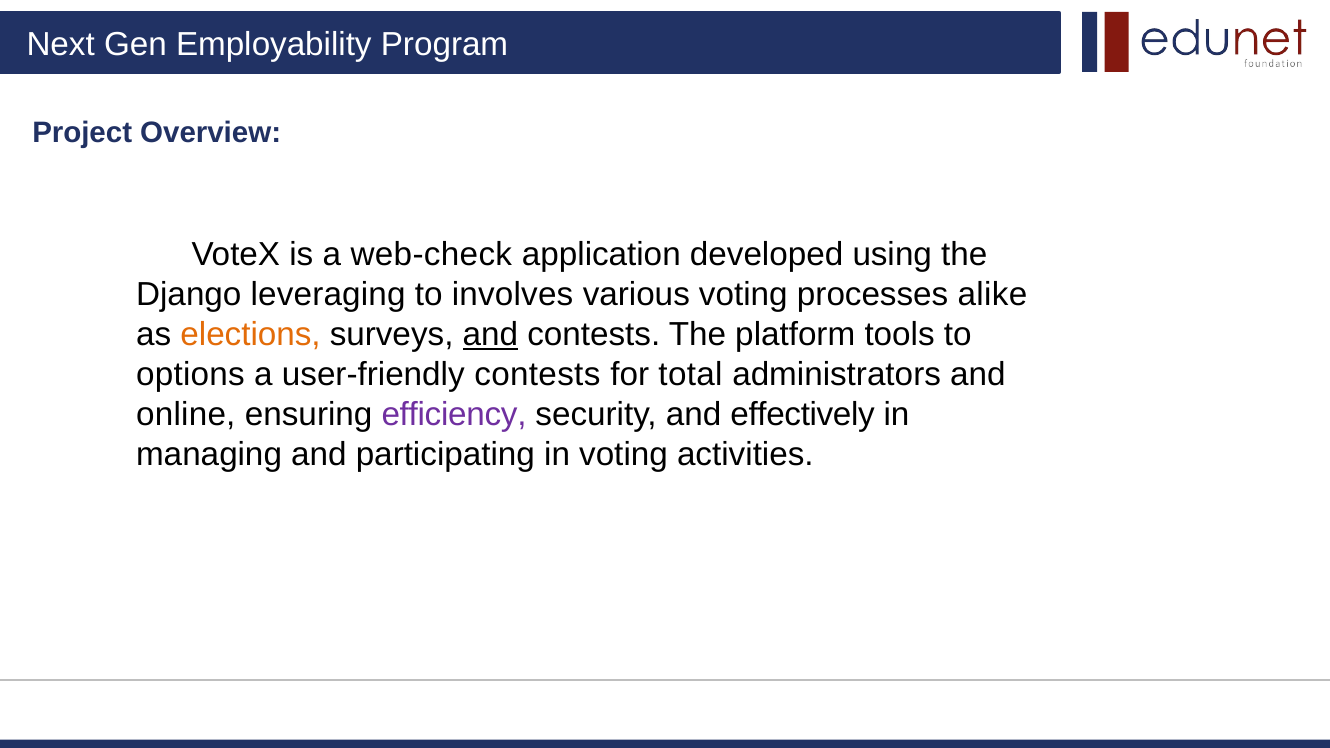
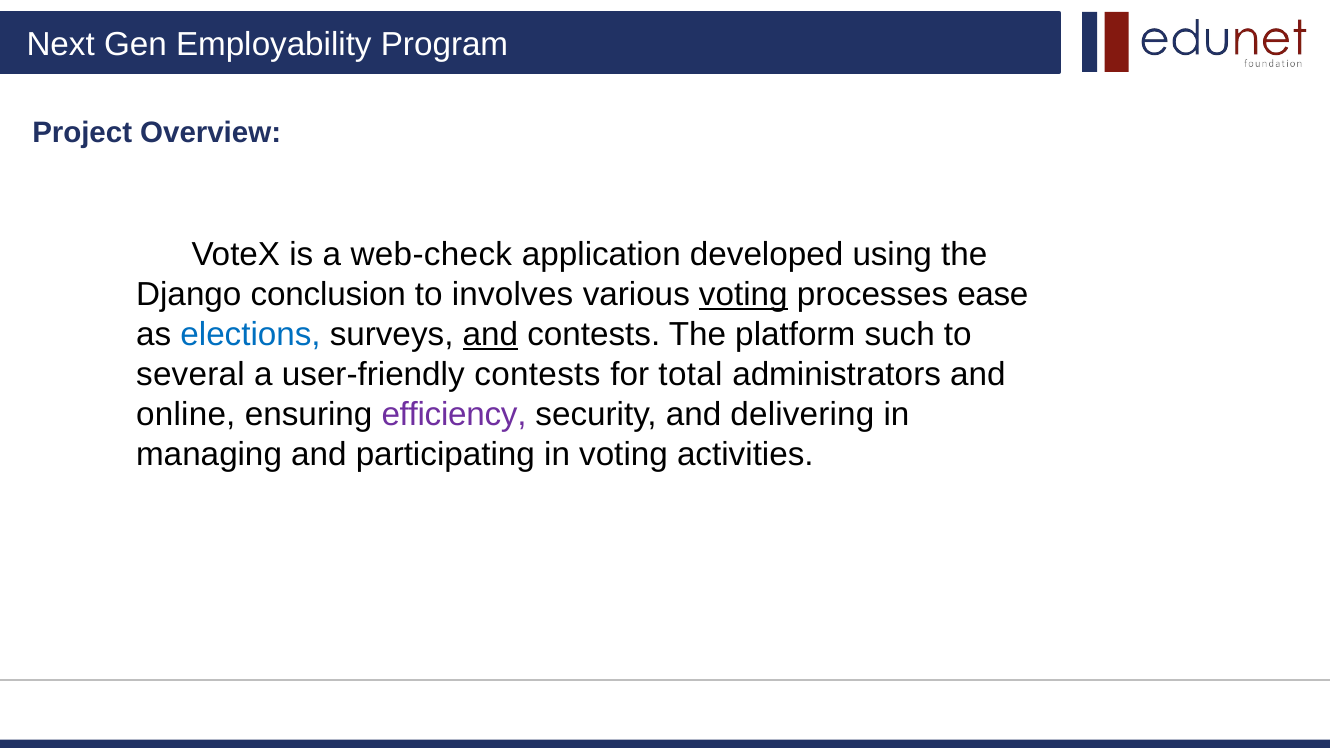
leveraging: leveraging -> conclusion (328, 295)
voting underline: none -> present (743, 295)
alike: alike -> ease (993, 295)
elections colour: orange -> blue (251, 335)
tools: tools -> such (900, 335)
options: options -> several (190, 375)
effectively: effectively -> delivering (802, 415)
